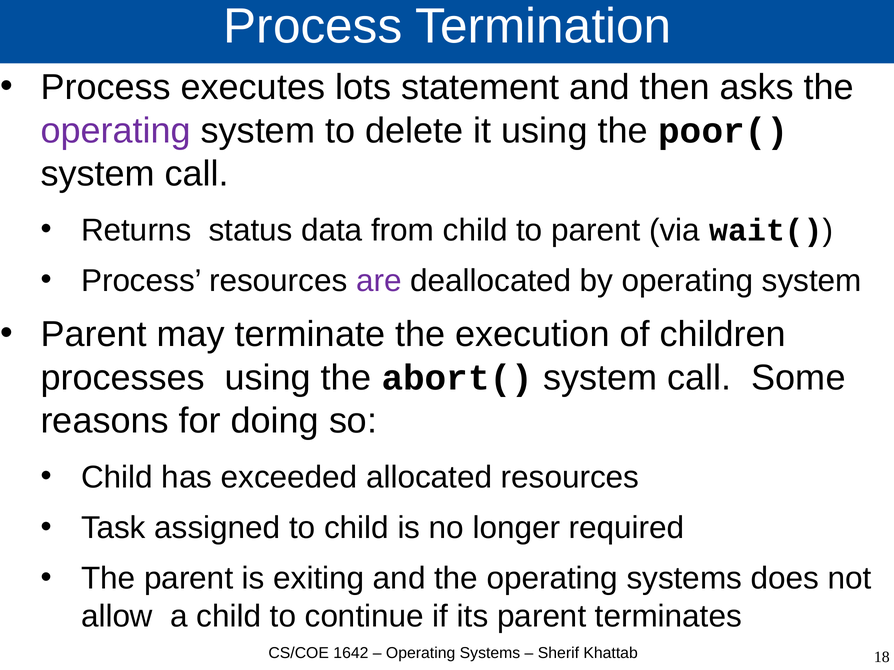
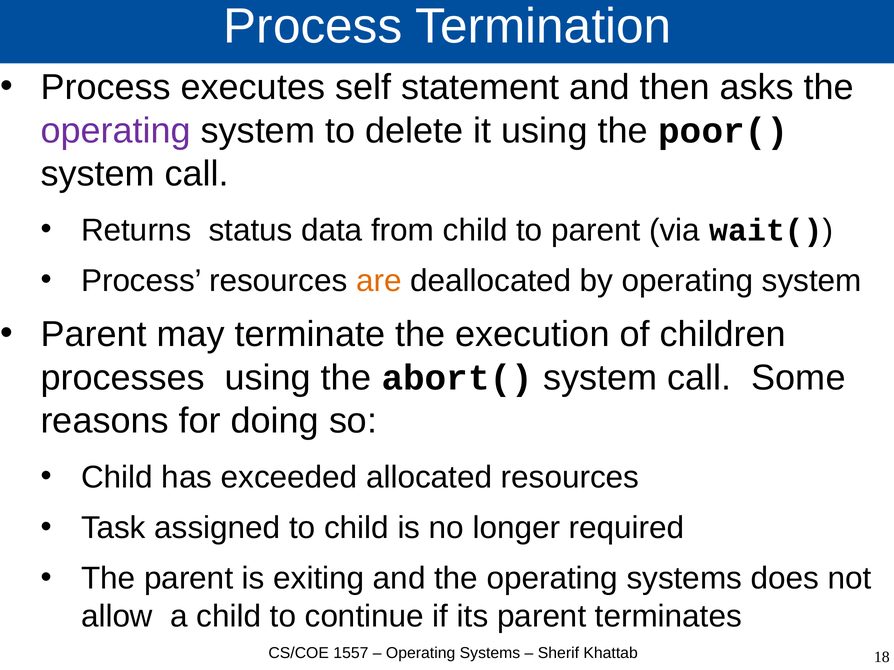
lots: lots -> self (363, 87)
are colour: purple -> orange (379, 281)
1642: 1642 -> 1557 (351, 653)
